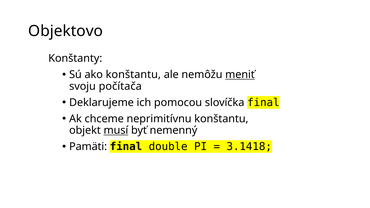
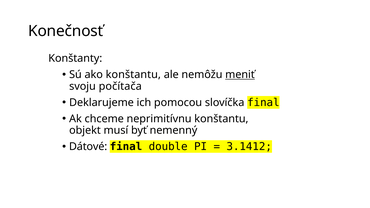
Objektovo: Objektovo -> Konečnosť (66, 31)
musí underline: present -> none (116, 130)
Pamäti: Pamäti -> Dátové (88, 147)
3.1418: 3.1418 -> 3.1412 (249, 147)
